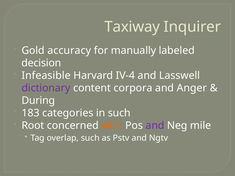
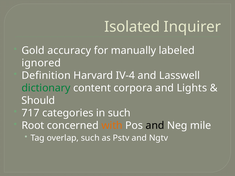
Taxiway: Taxiway -> Isolated (132, 27)
decision: decision -> ignored (41, 63)
Infeasible: Infeasible -> Definition (46, 76)
dictionary colour: purple -> green (46, 88)
Anger: Anger -> Lights (192, 88)
During: During -> Should (38, 101)
183: 183 -> 717 (31, 113)
and colour: purple -> black (155, 126)
